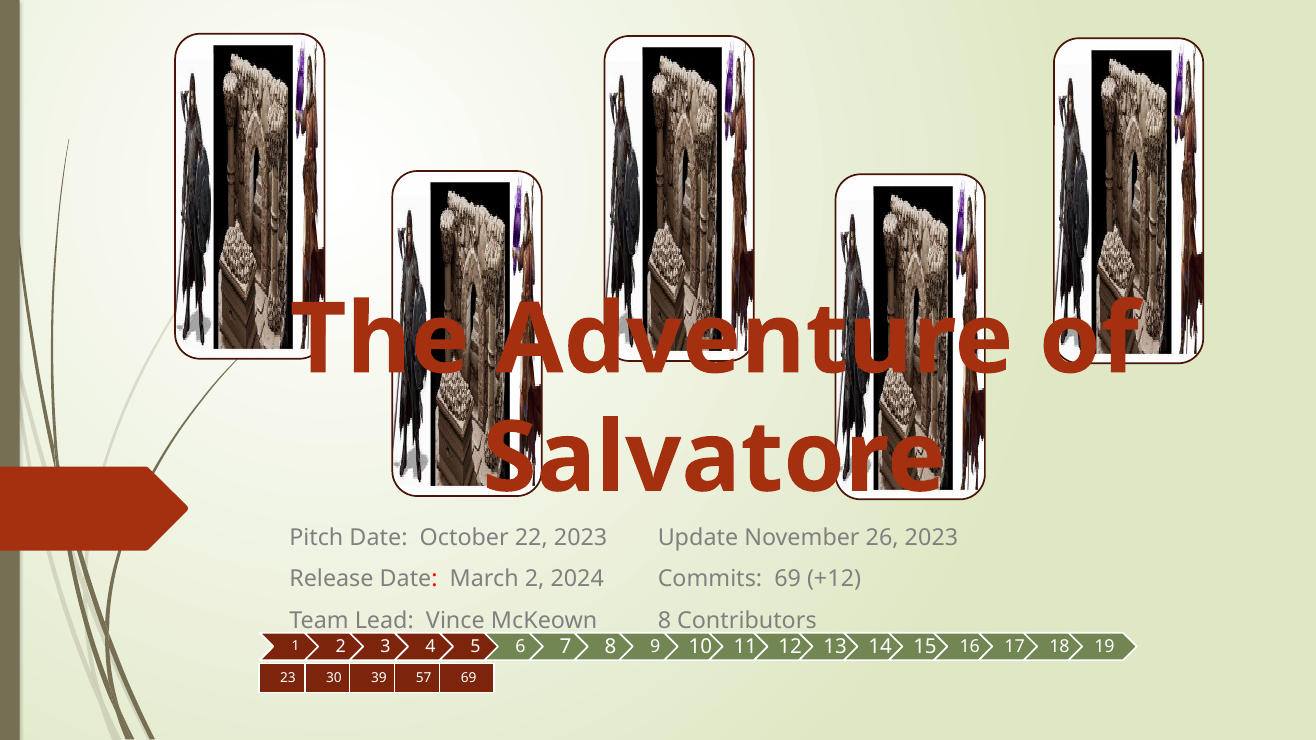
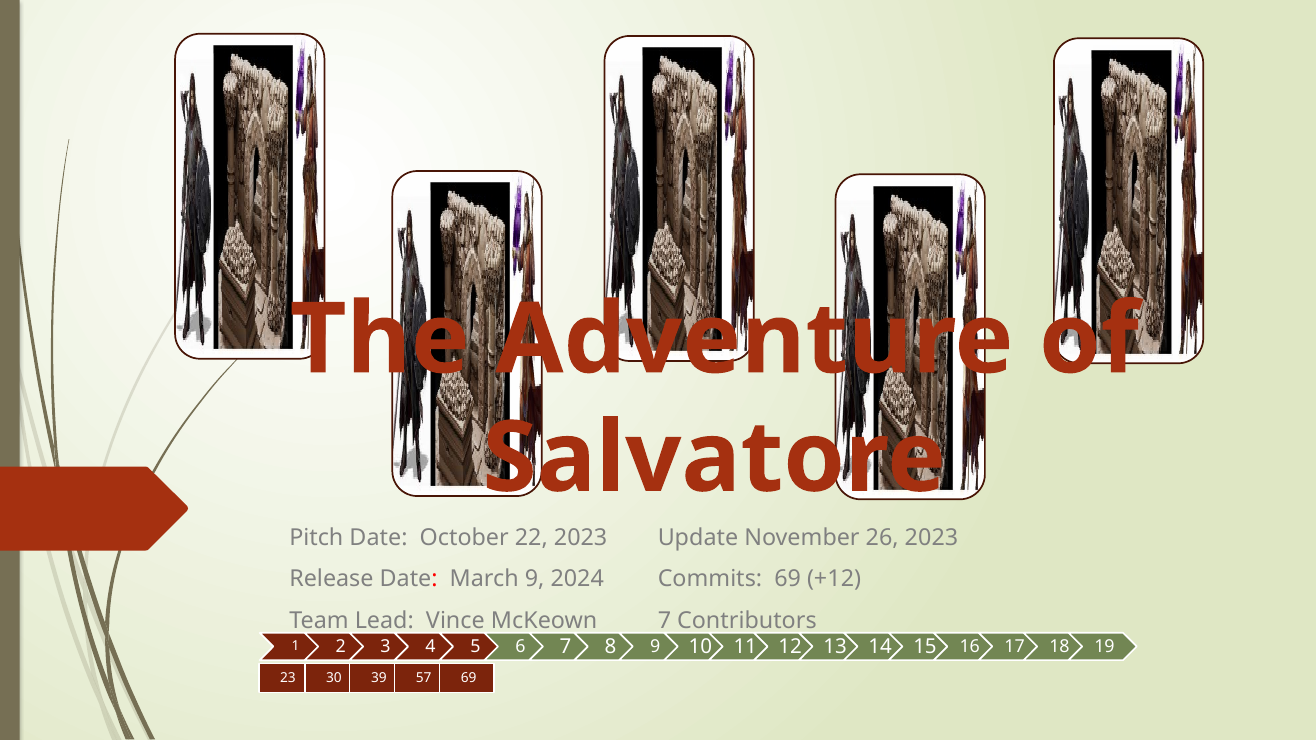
March 2: 2 -> 9 (535, 579)
McKeown 8: 8 -> 7 (664, 621)
